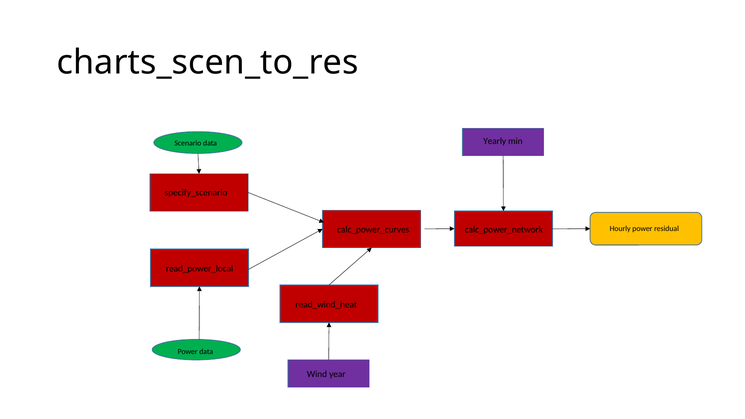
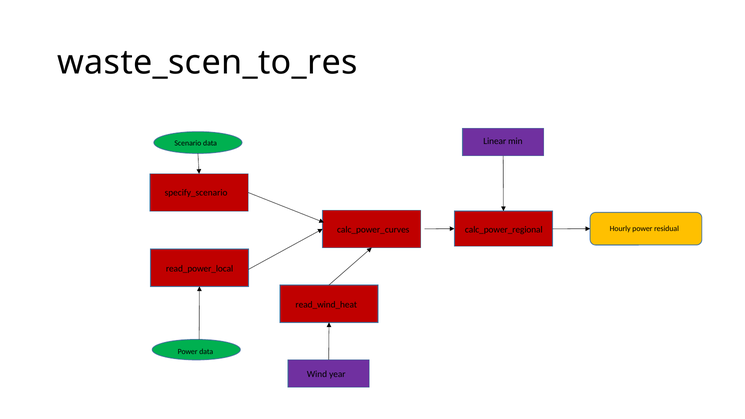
charts_scen_to_res: charts_scen_to_res -> waste_scen_to_res (207, 63)
Yearly: Yearly -> Linear (495, 141)
calc_power_network: calc_power_network -> calc_power_regional (504, 230)
